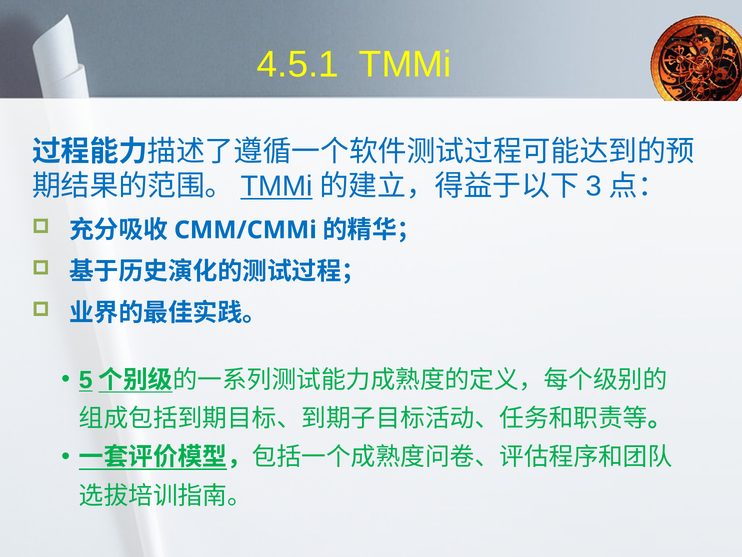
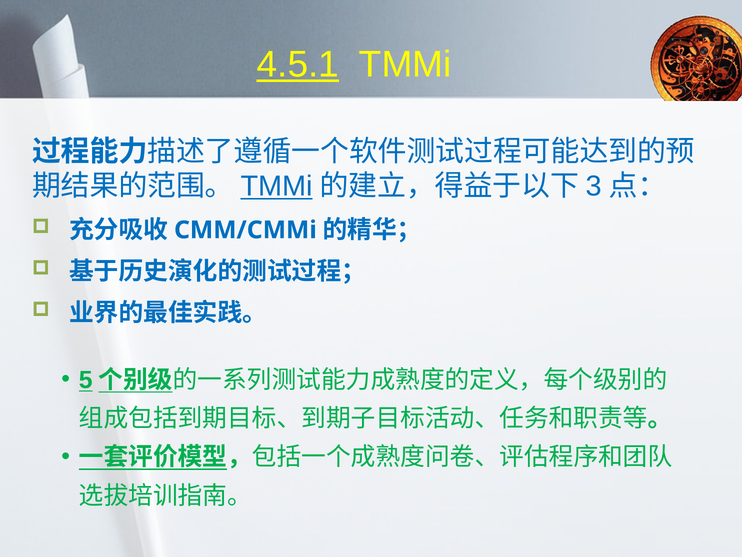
4.5.1 underline: none -> present (298, 65)
